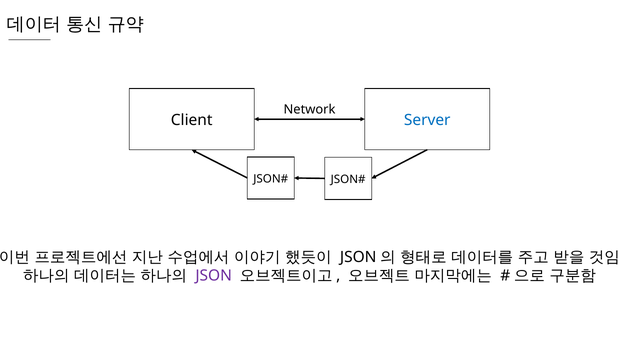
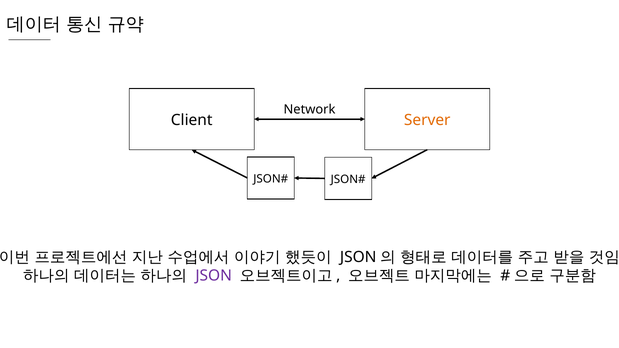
Server colour: blue -> orange (427, 120)
